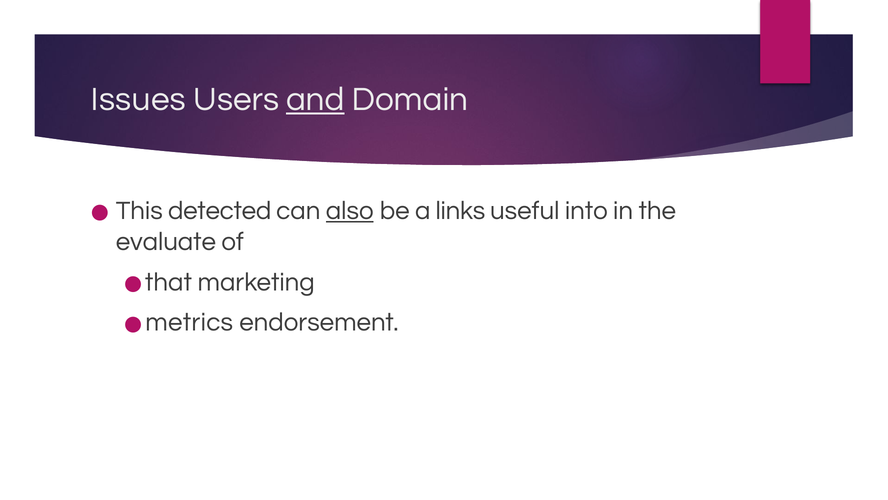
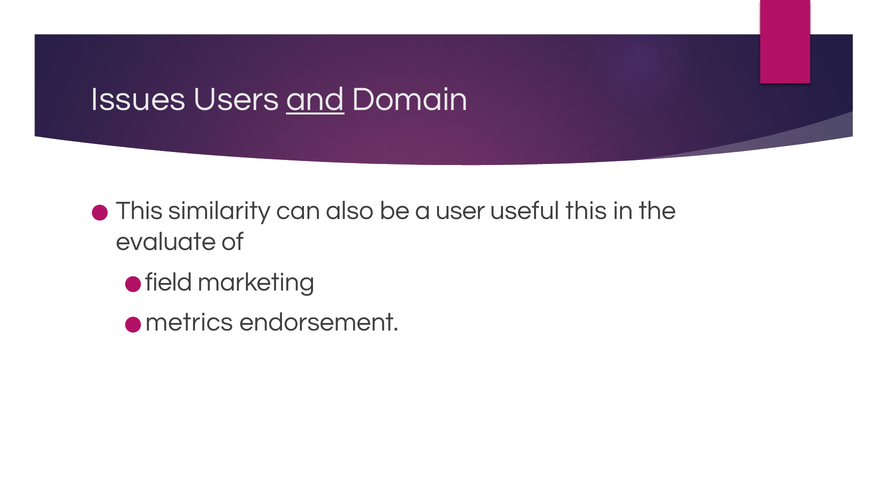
detected: detected -> similarity (219, 210)
also underline: present -> none (350, 210)
links: links -> user (460, 210)
useful into: into -> this (586, 210)
that: that -> field (169, 282)
